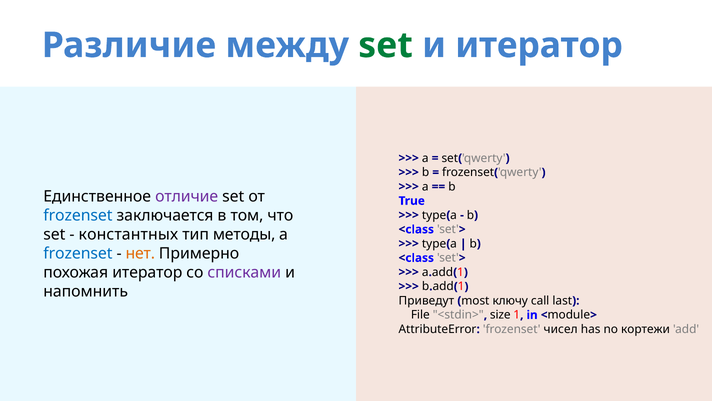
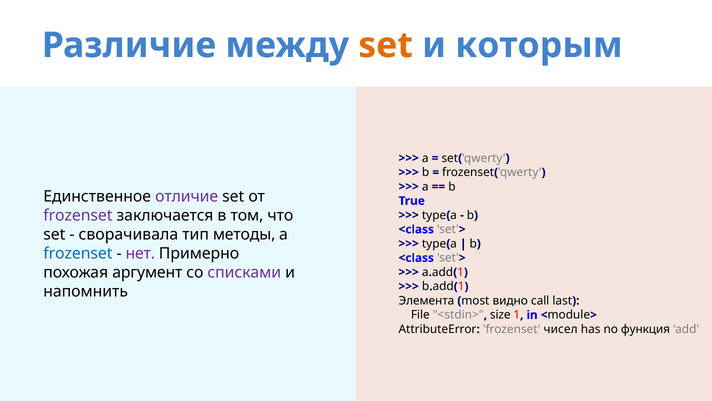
set colour: green -> orange (386, 45)
и итератор: итератор -> которым (539, 45)
frozenset colour: blue -> purple (78, 216)
константных: константных -> сворачивала (128, 234)
нет colour: orange -> purple (140, 253)
похожая итератор: итератор -> аргумент (147, 272)
Приведут: Приведут -> Элемента (426, 300)
ключу: ключу -> видно (510, 300)
кортежи: кортежи -> функция (646, 329)
